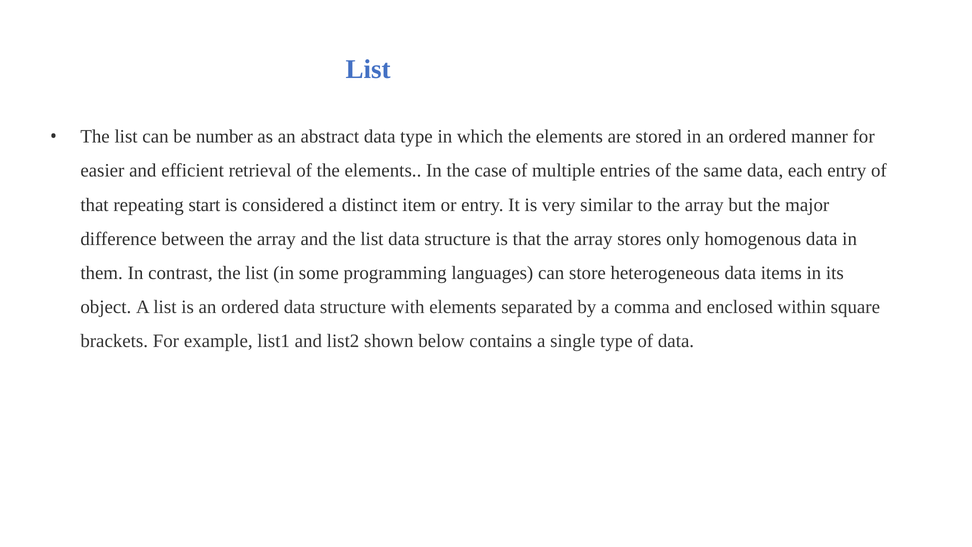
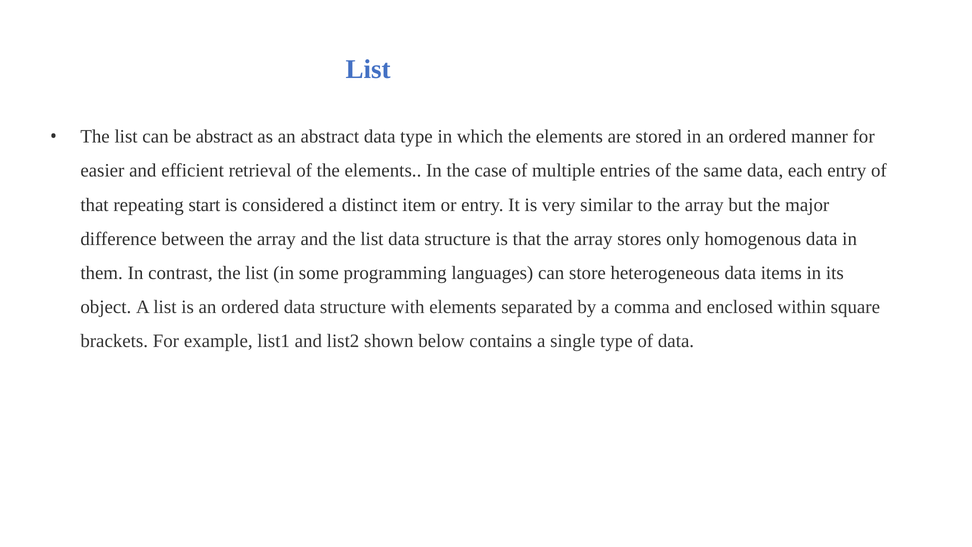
be number: number -> abstract (224, 137)
